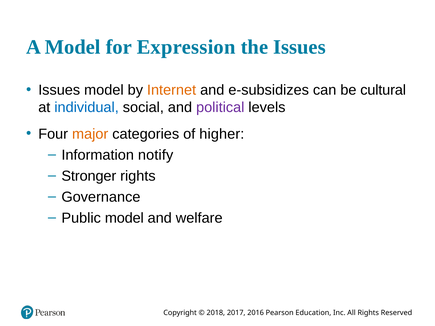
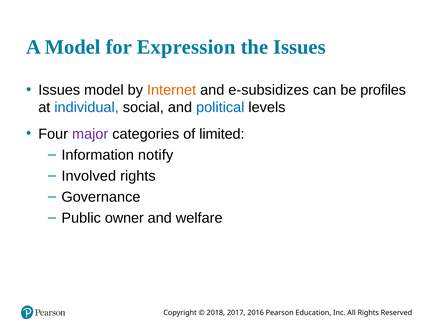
cultural: cultural -> profiles (383, 90)
political colour: purple -> blue (220, 108)
major colour: orange -> purple (90, 134)
higher: higher -> limited (222, 134)
Stronger: Stronger -> Involved (89, 176)
Public model: model -> owner (124, 218)
